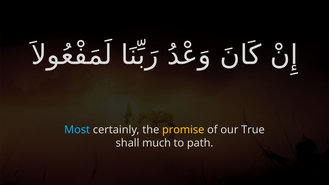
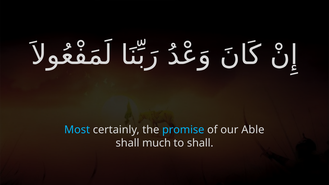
promise colour: yellow -> light blue (183, 130)
True: True -> Able (253, 130)
to path: path -> shall (200, 143)
